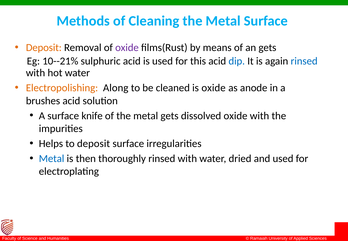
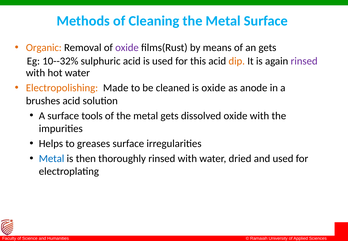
Deposit: Deposit -> Organic (44, 47)
10--21%: 10--21% -> 10--32% (60, 61)
dip colour: blue -> orange (237, 61)
rinsed colour: blue -> purple (304, 61)
Along: Along -> Made (116, 88)
knife: knife -> tools (92, 116)
to deposit: deposit -> greases (94, 144)
